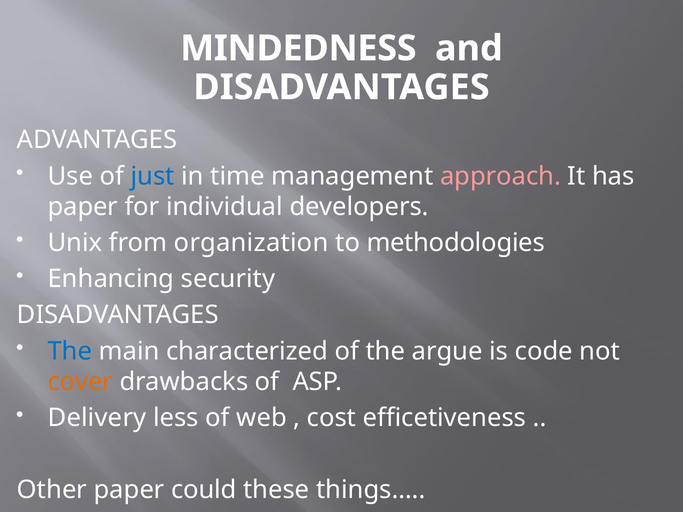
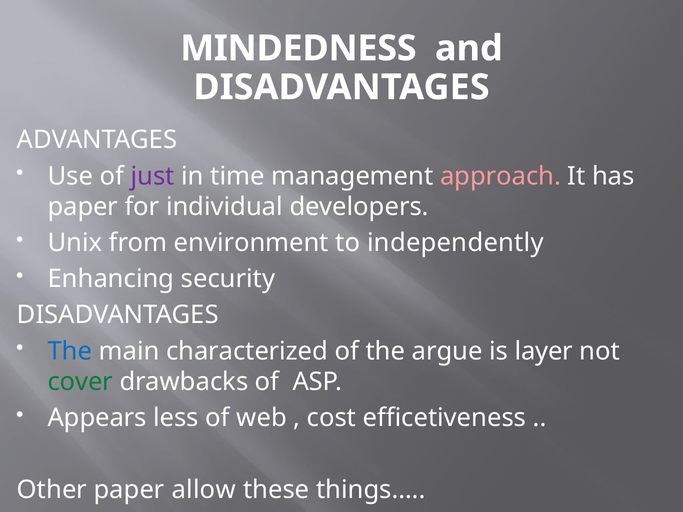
just colour: blue -> purple (153, 176)
organization: organization -> environment (251, 243)
methodologies: methodologies -> independently (455, 243)
code: code -> layer (544, 351)
cover colour: orange -> green (80, 382)
Delivery: Delivery -> Appears (97, 418)
could: could -> allow (204, 490)
